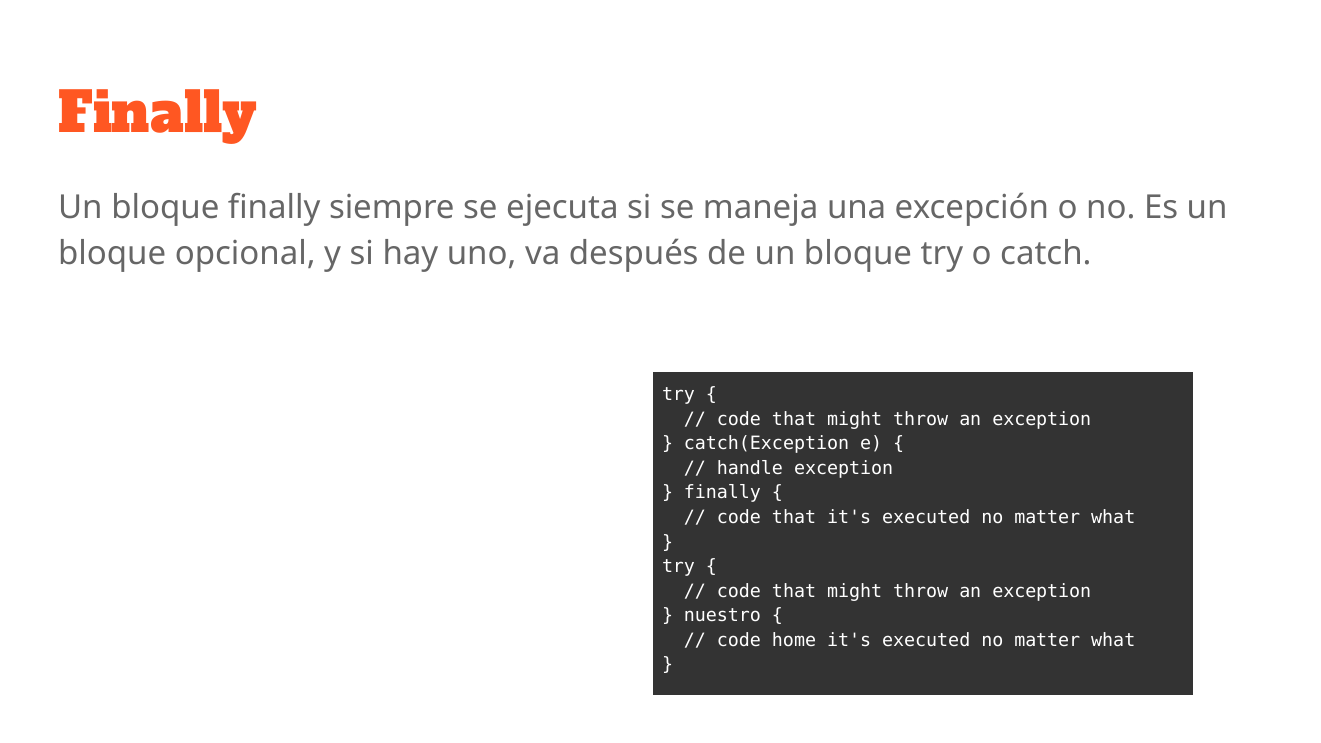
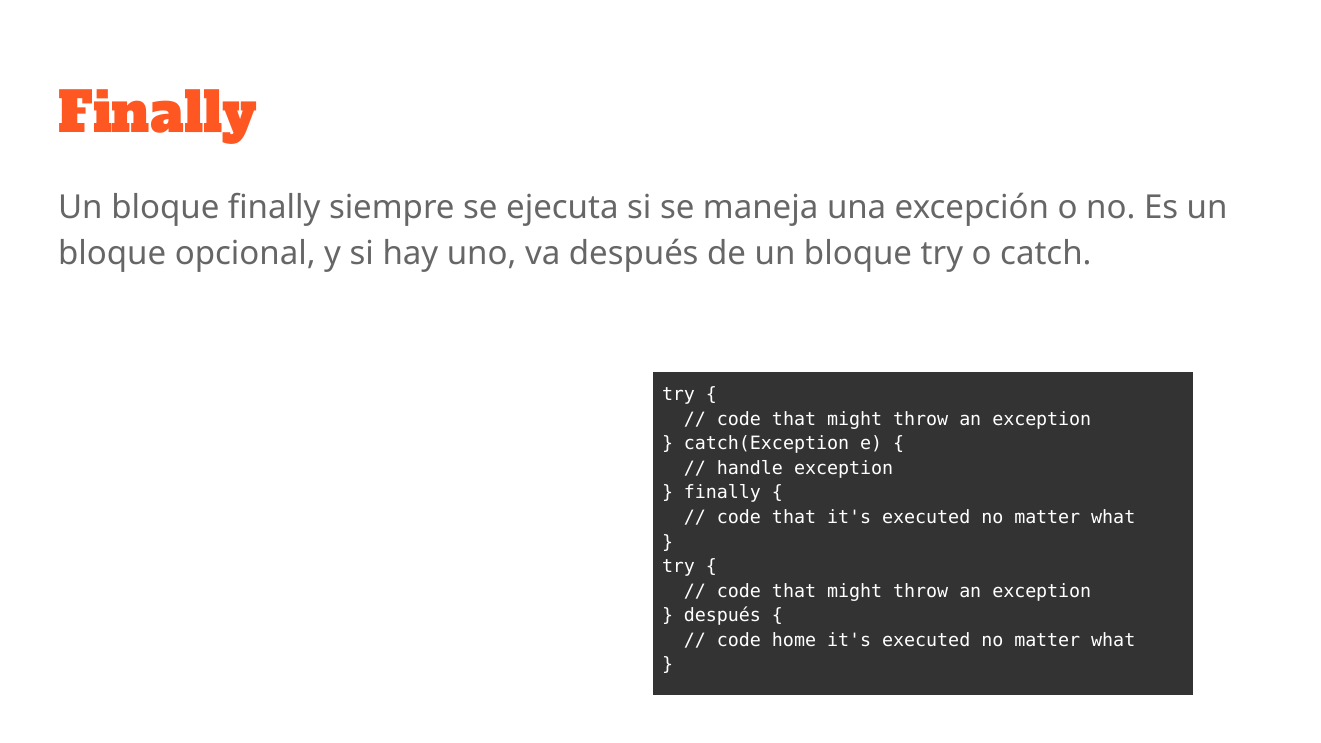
nuestro: nuestro -> después (722, 616)
